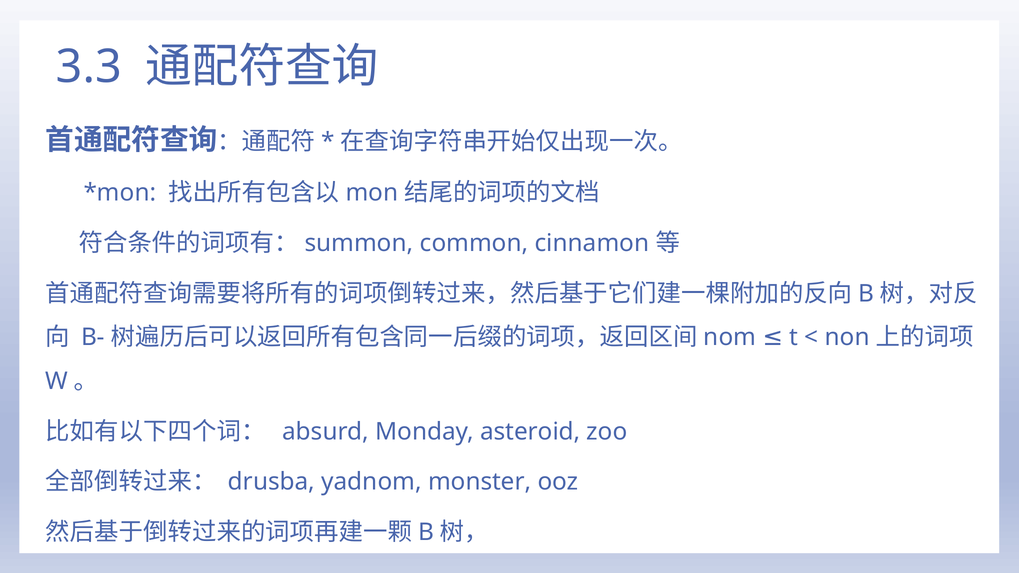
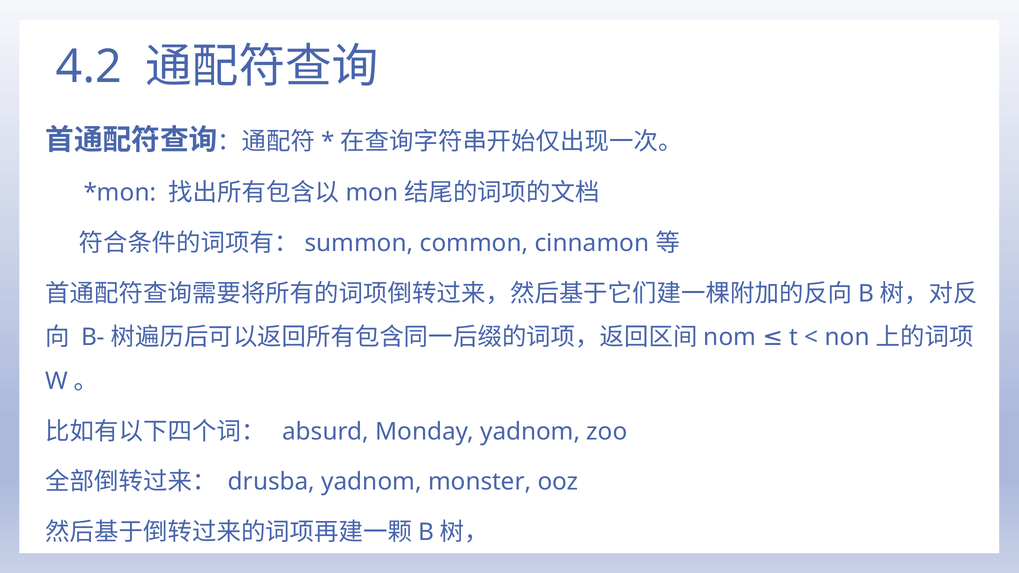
3.3: 3.3 -> 4.2 (89, 67)
Monday asteroid: asteroid -> yadnom (530, 432)
